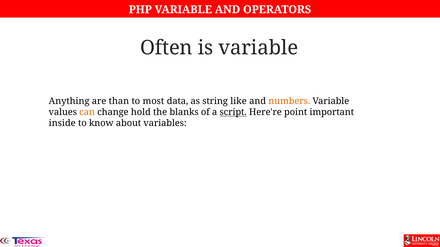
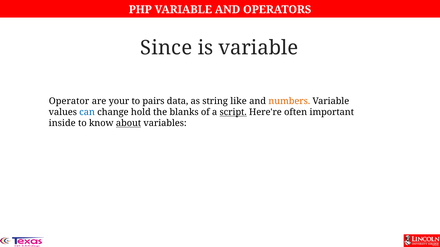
Often: Often -> Since (166, 48)
Anything: Anything -> Operator (69, 101)
than: than -> your (119, 101)
most: most -> pairs (153, 101)
can colour: orange -> blue (87, 112)
point: point -> often (296, 112)
about underline: none -> present (129, 123)
